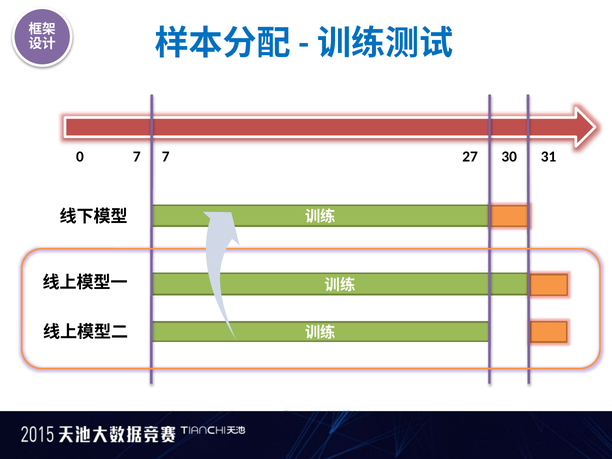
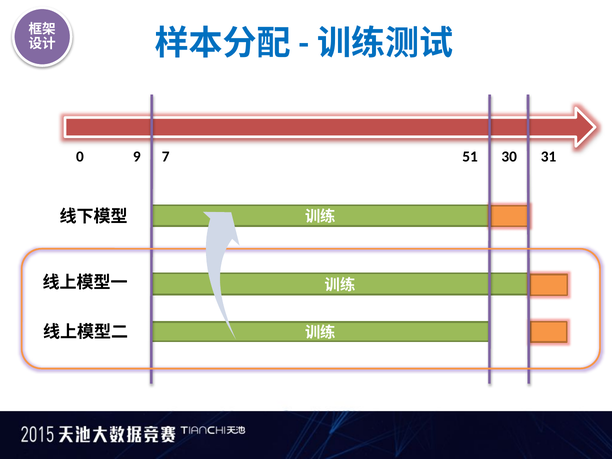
0 7: 7 -> 9 (137, 157)
27: 27 -> 51 (470, 157)
